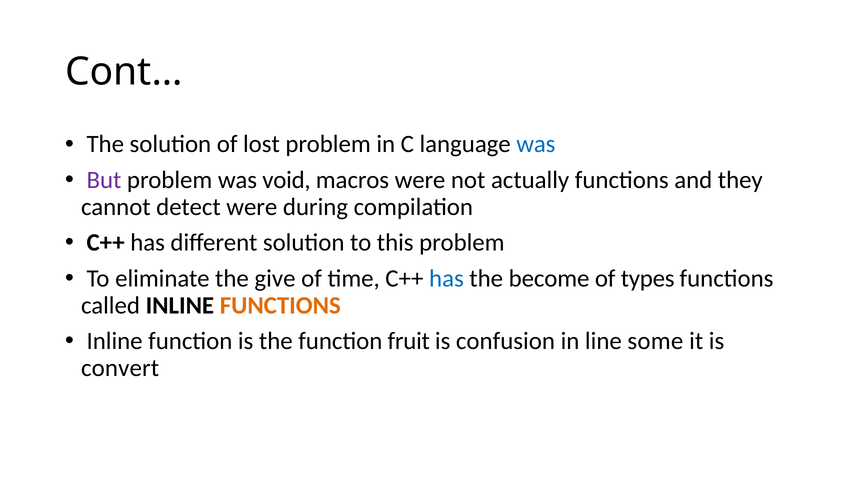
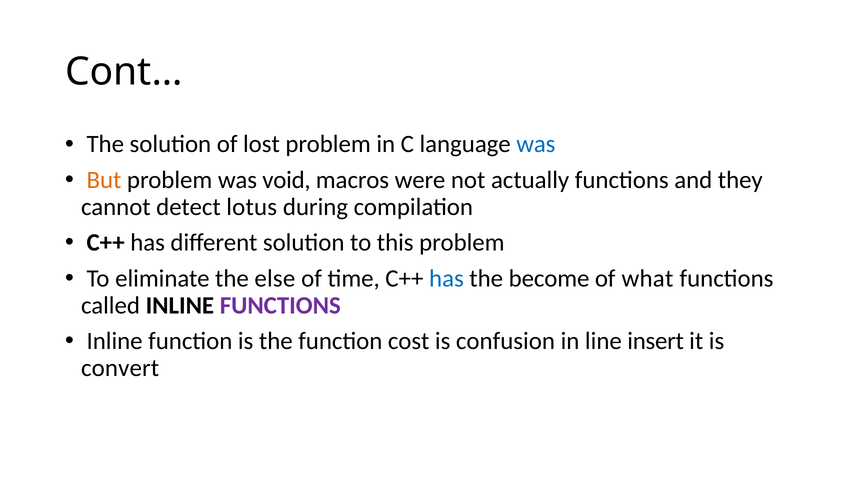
But colour: purple -> orange (104, 180)
detect were: were -> lotus (252, 207)
give: give -> else (275, 278)
types: types -> what (647, 278)
FUNCTIONS colour: orange -> purple (280, 305)
fruit: fruit -> cost (409, 341)
some: some -> insert (656, 341)
